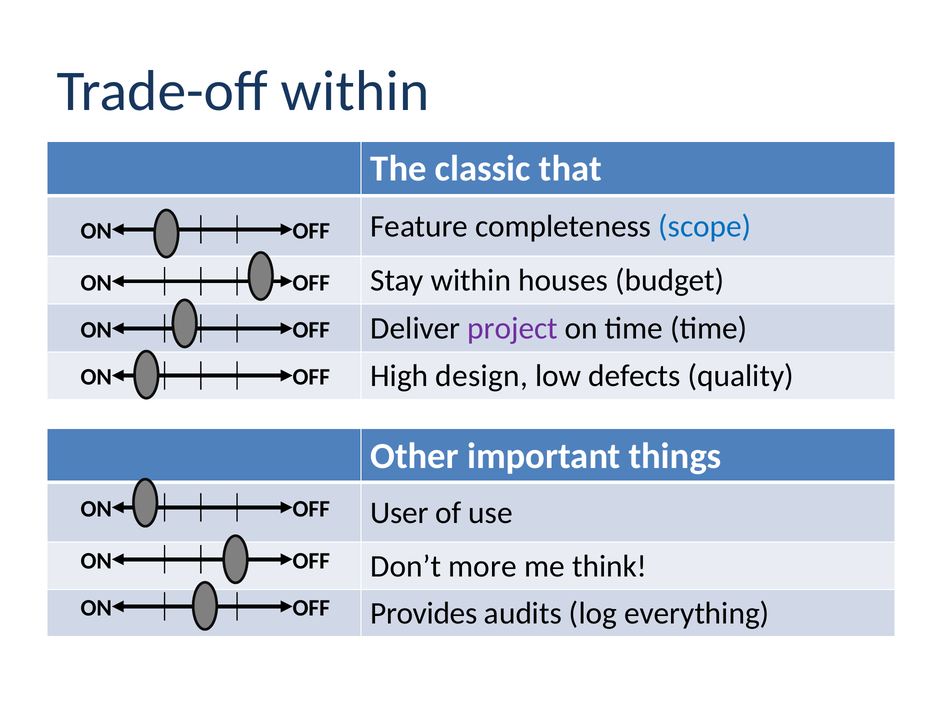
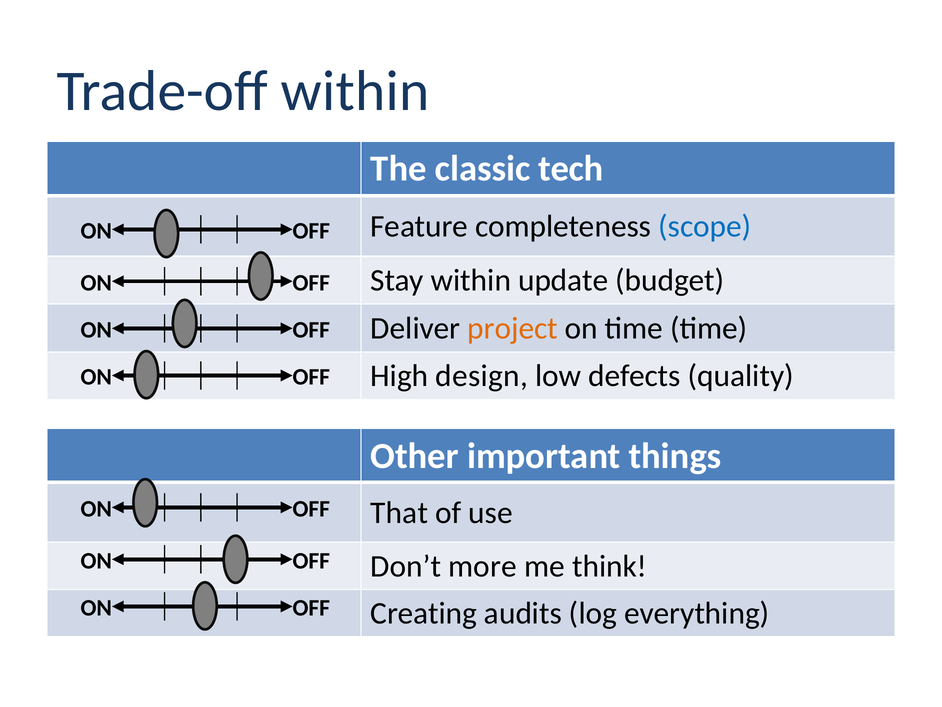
that: that -> tech (571, 169)
houses: houses -> update (563, 280)
project colour: purple -> orange (513, 328)
User: User -> That (399, 512)
Provides: Provides -> Creating (424, 613)
